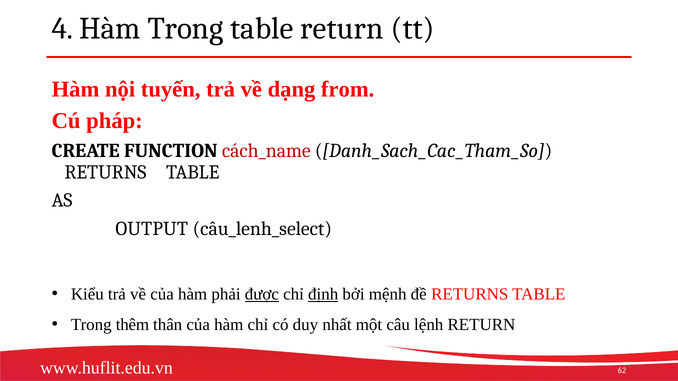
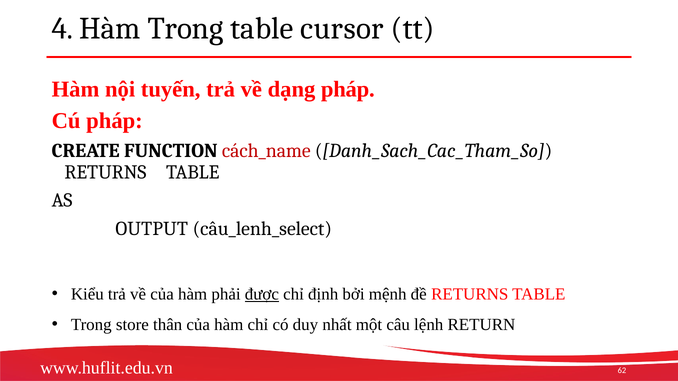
table return: return -> cursor (342, 29)
dạng from: from -> pháp (348, 89)
định underline: present -> none (323, 295)
thêm: thêm -> store (132, 325)
